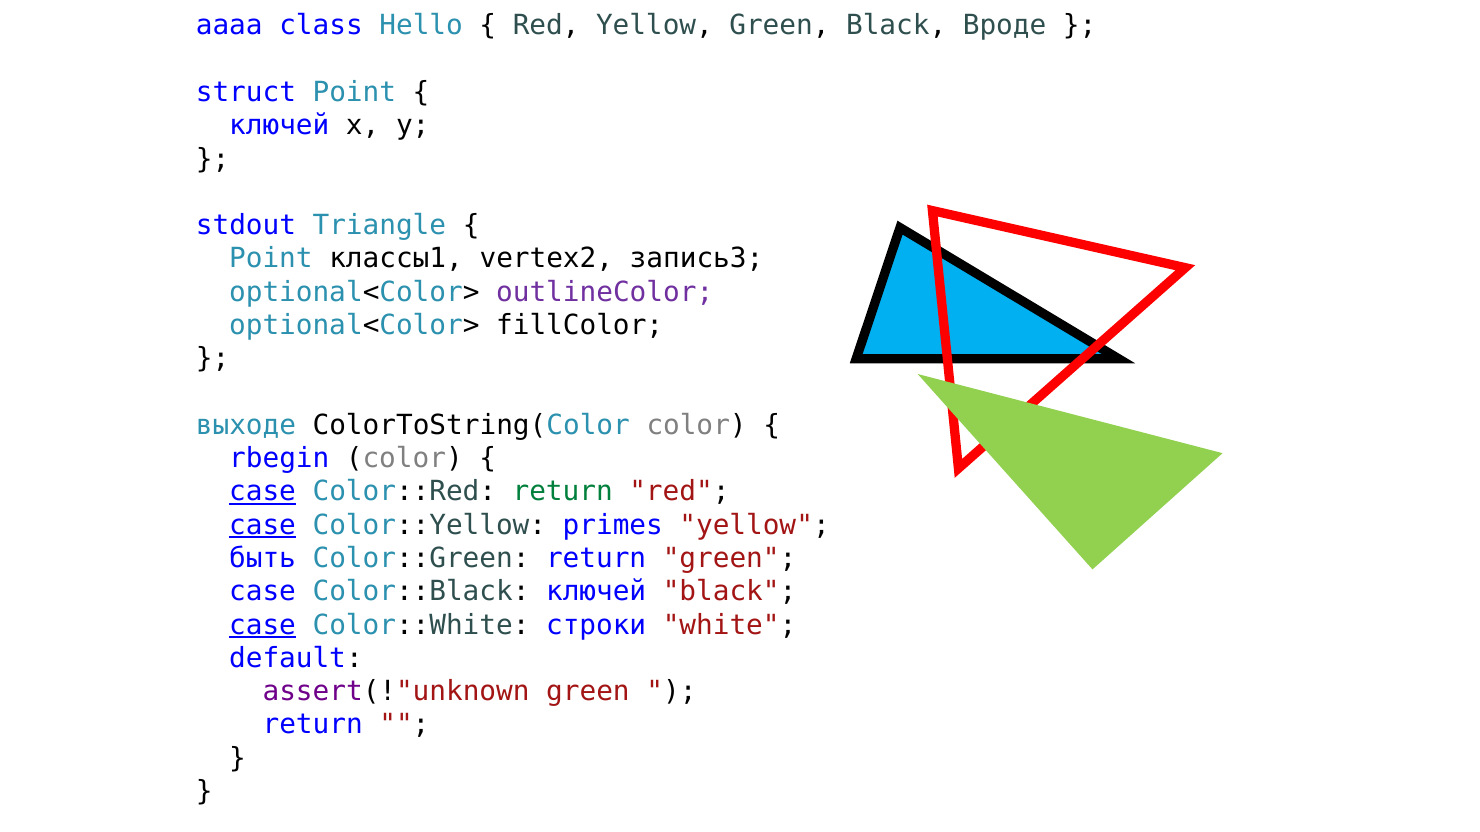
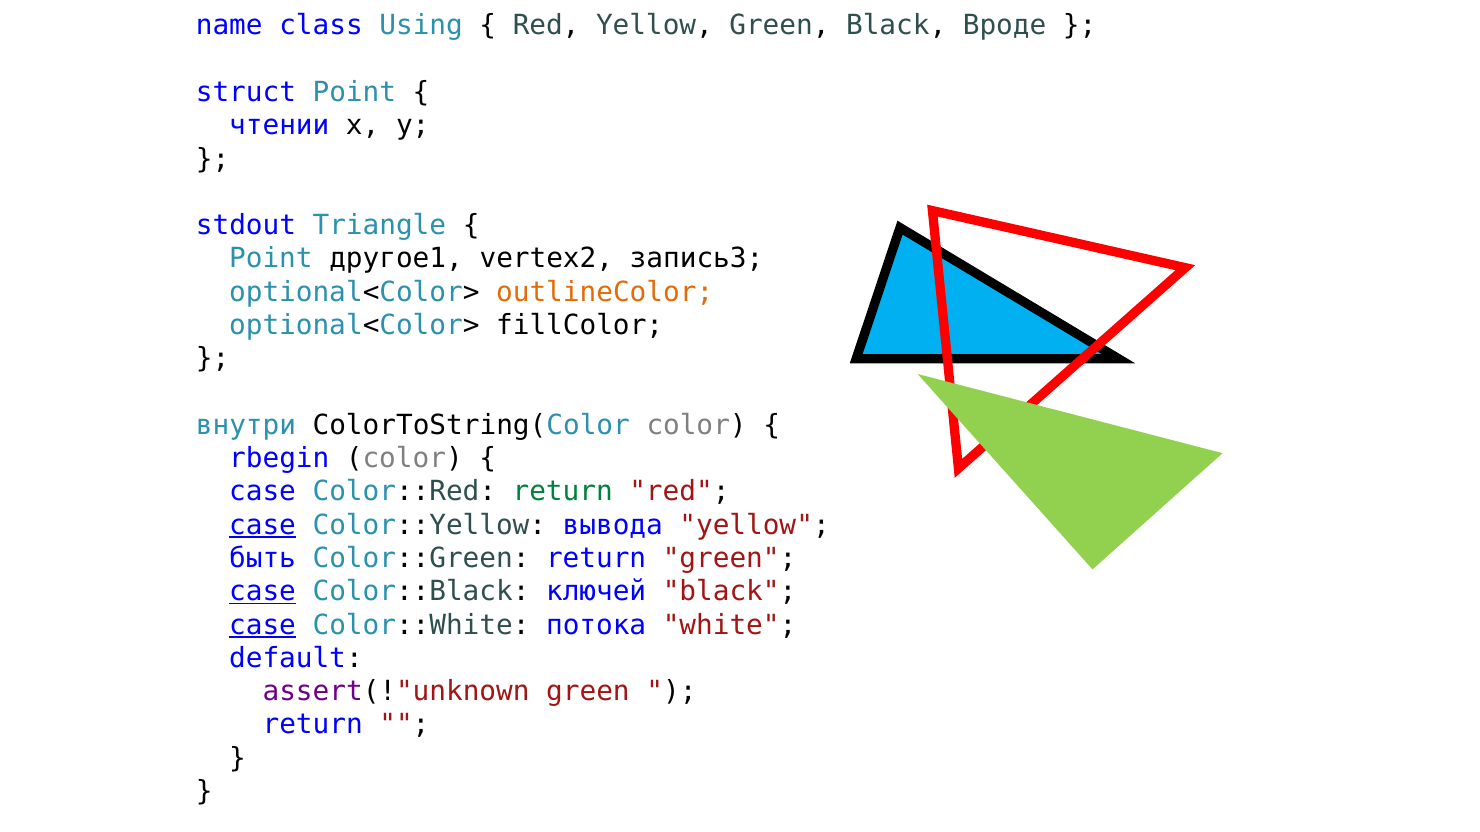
aaaa: aaaa -> name (229, 26)
Hello: Hello -> Using (421, 26)
ключей: ключей -> чтении (279, 126)
классы1: классы1 -> другое1 (396, 259)
outlineColor colour: purple -> orange (605, 292)
выходе: выходе -> внутри (246, 425)
case underline: present -> none (263, 492)
primes: primes -> вывода (613, 525)
case underline: none -> present (263, 592)
строки: строки -> потока (596, 625)
